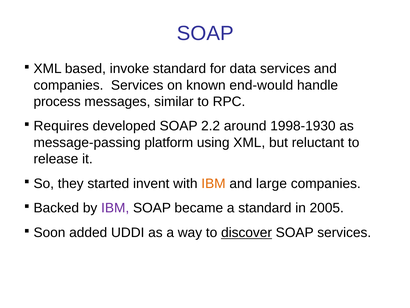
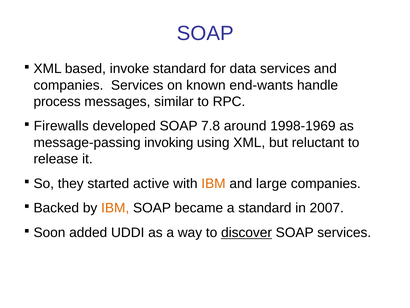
end-would: end-would -> end-wants (261, 85)
Requires: Requires -> Firewalls (61, 126)
2.2: 2.2 -> 7.8 (211, 126)
1998-1930: 1998-1930 -> 1998-1969 (303, 126)
platform: platform -> invoking (169, 142)
invent: invent -> active (151, 183)
IBM colour: purple -> orange (115, 208)
2005: 2005 -> 2007 (327, 208)
